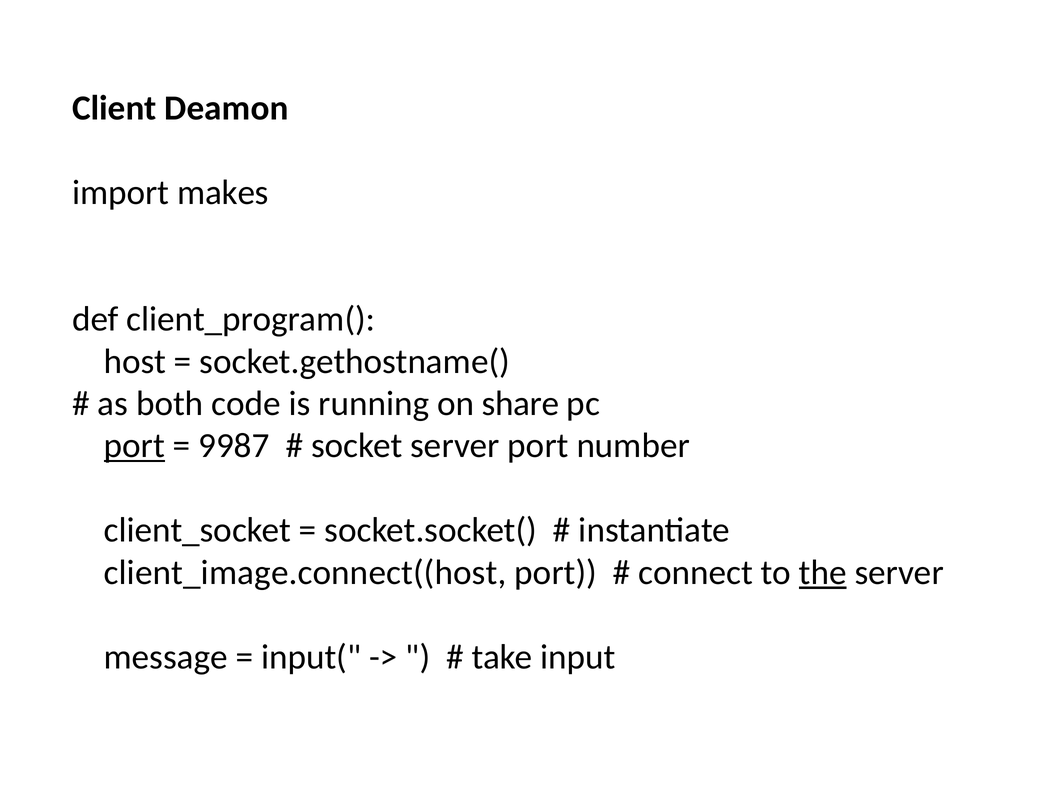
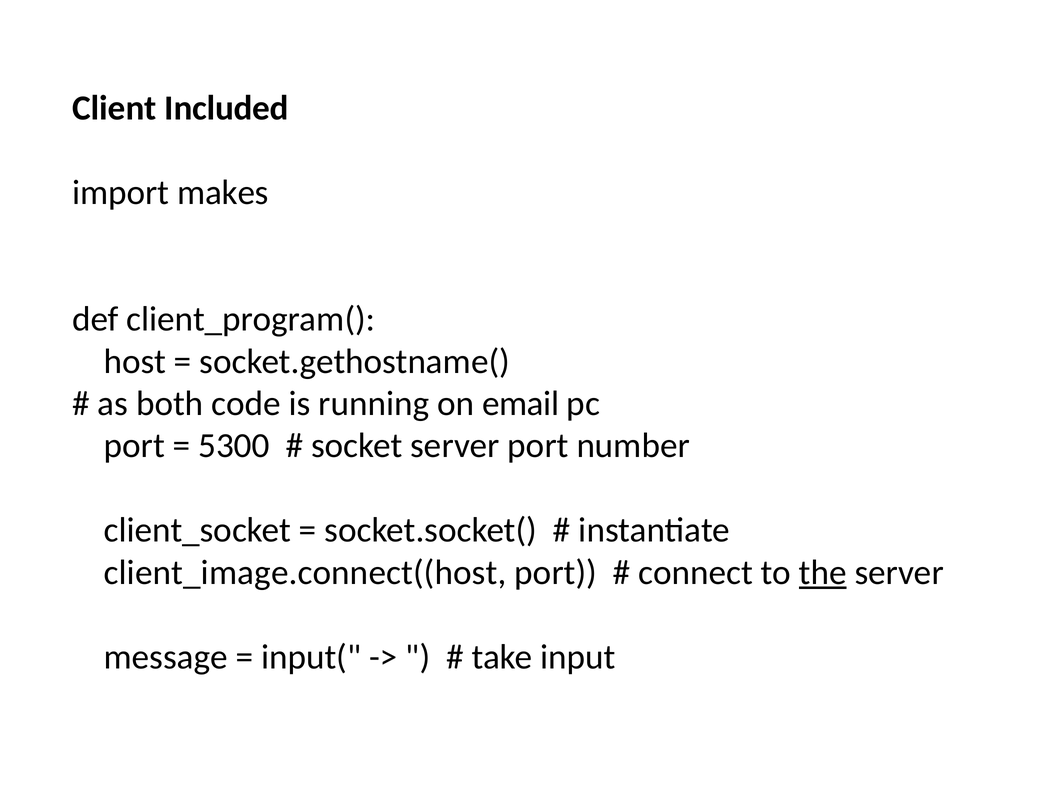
Deamon: Deamon -> Included (227, 108)
share: share -> email (521, 404)
port underline: present -> none (134, 446)
9987: 9987 -> 5300 (234, 446)
